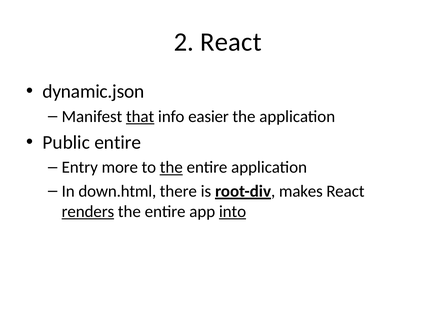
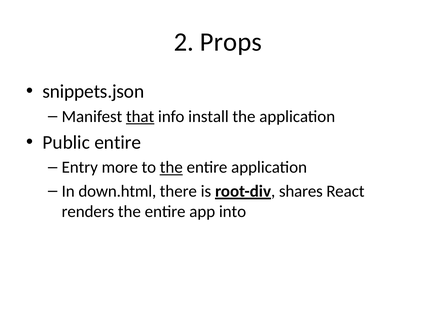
2 React: React -> Props (231, 42)
dynamic.json: dynamic.json -> snippets.json (93, 91)
easier: easier -> install (208, 117)
makes: makes -> shares (301, 191)
renders underline: present -> none (88, 212)
into underline: present -> none (233, 212)
